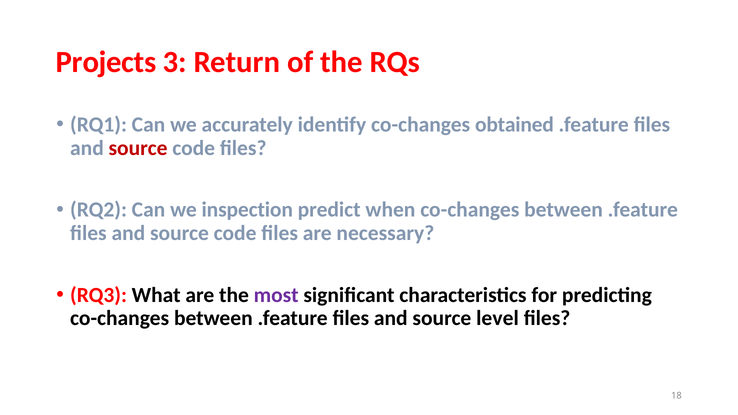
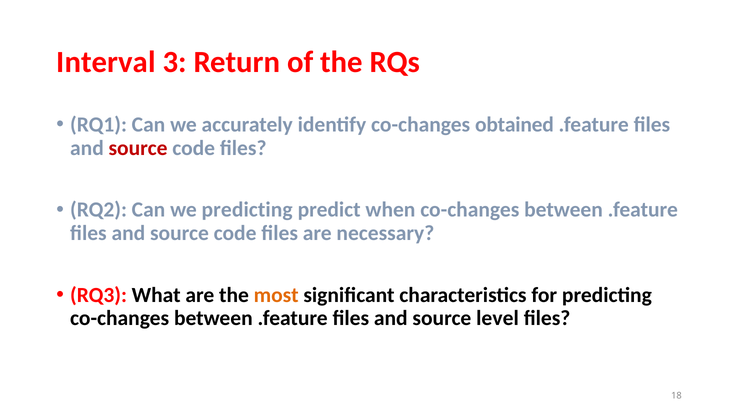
Projects: Projects -> Interval (106, 62)
we inspection: inspection -> predicting (247, 210)
most colour: purple -> orange (276, 295)
